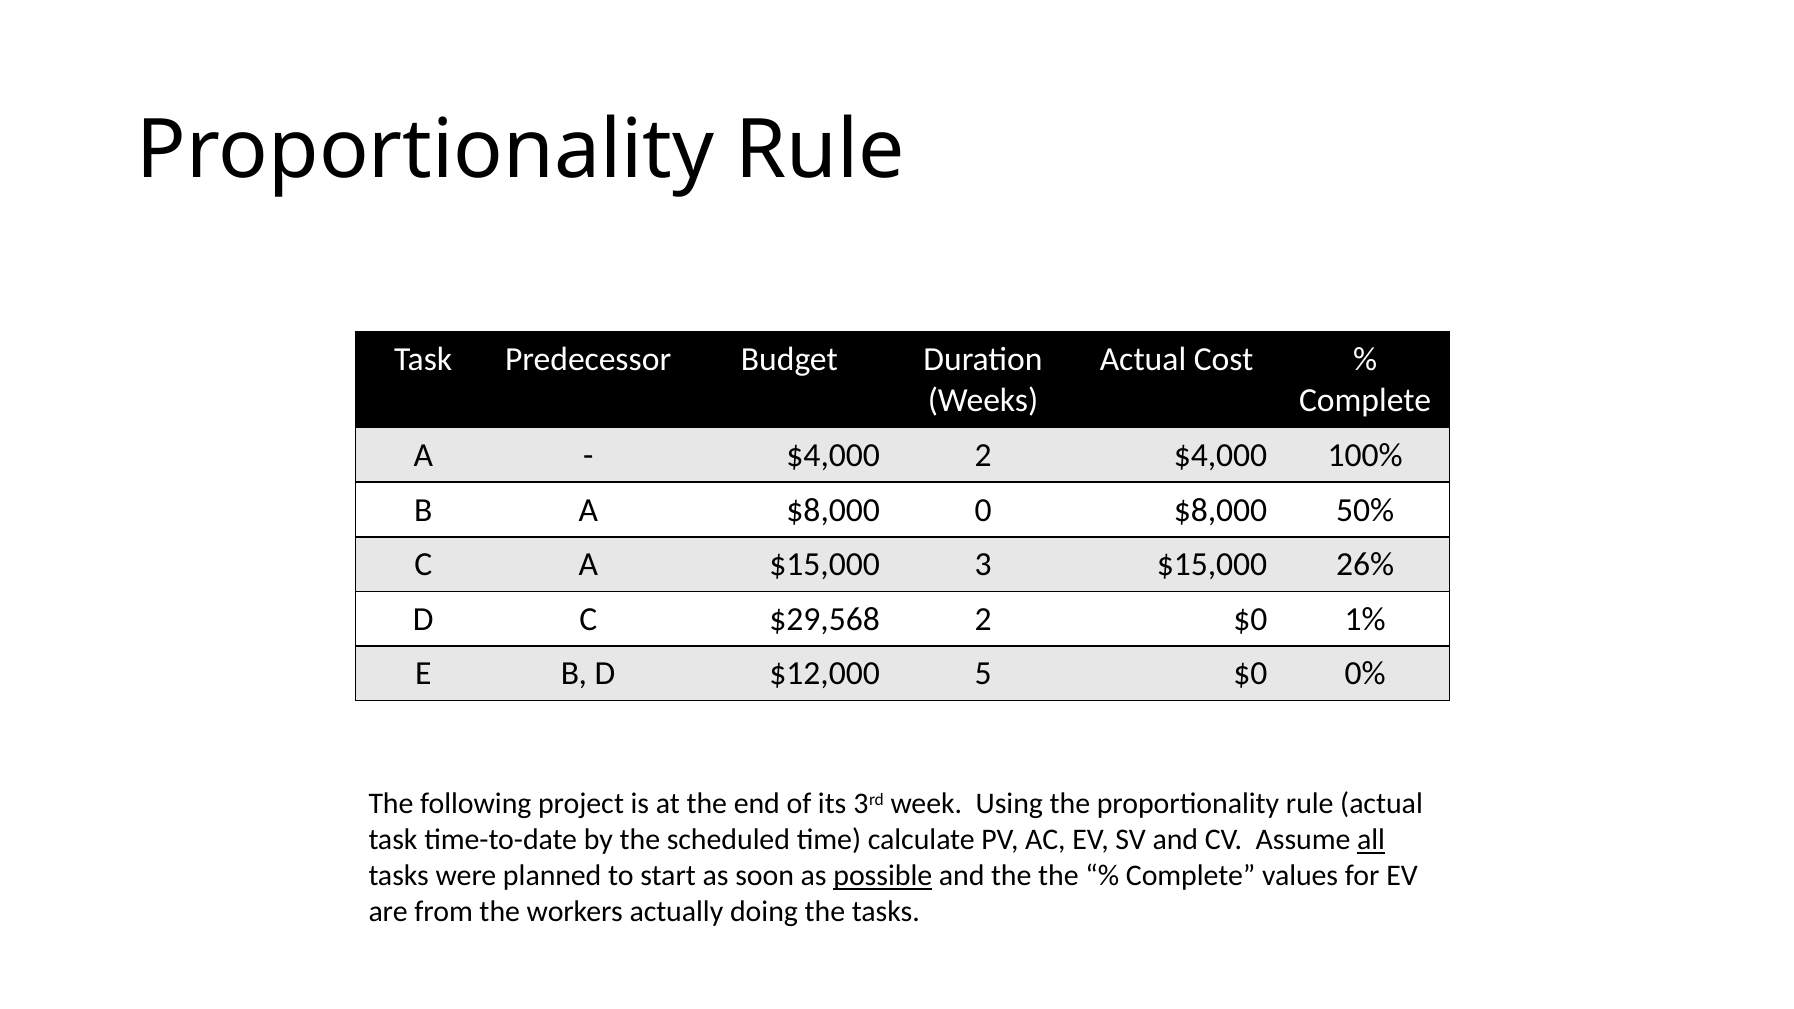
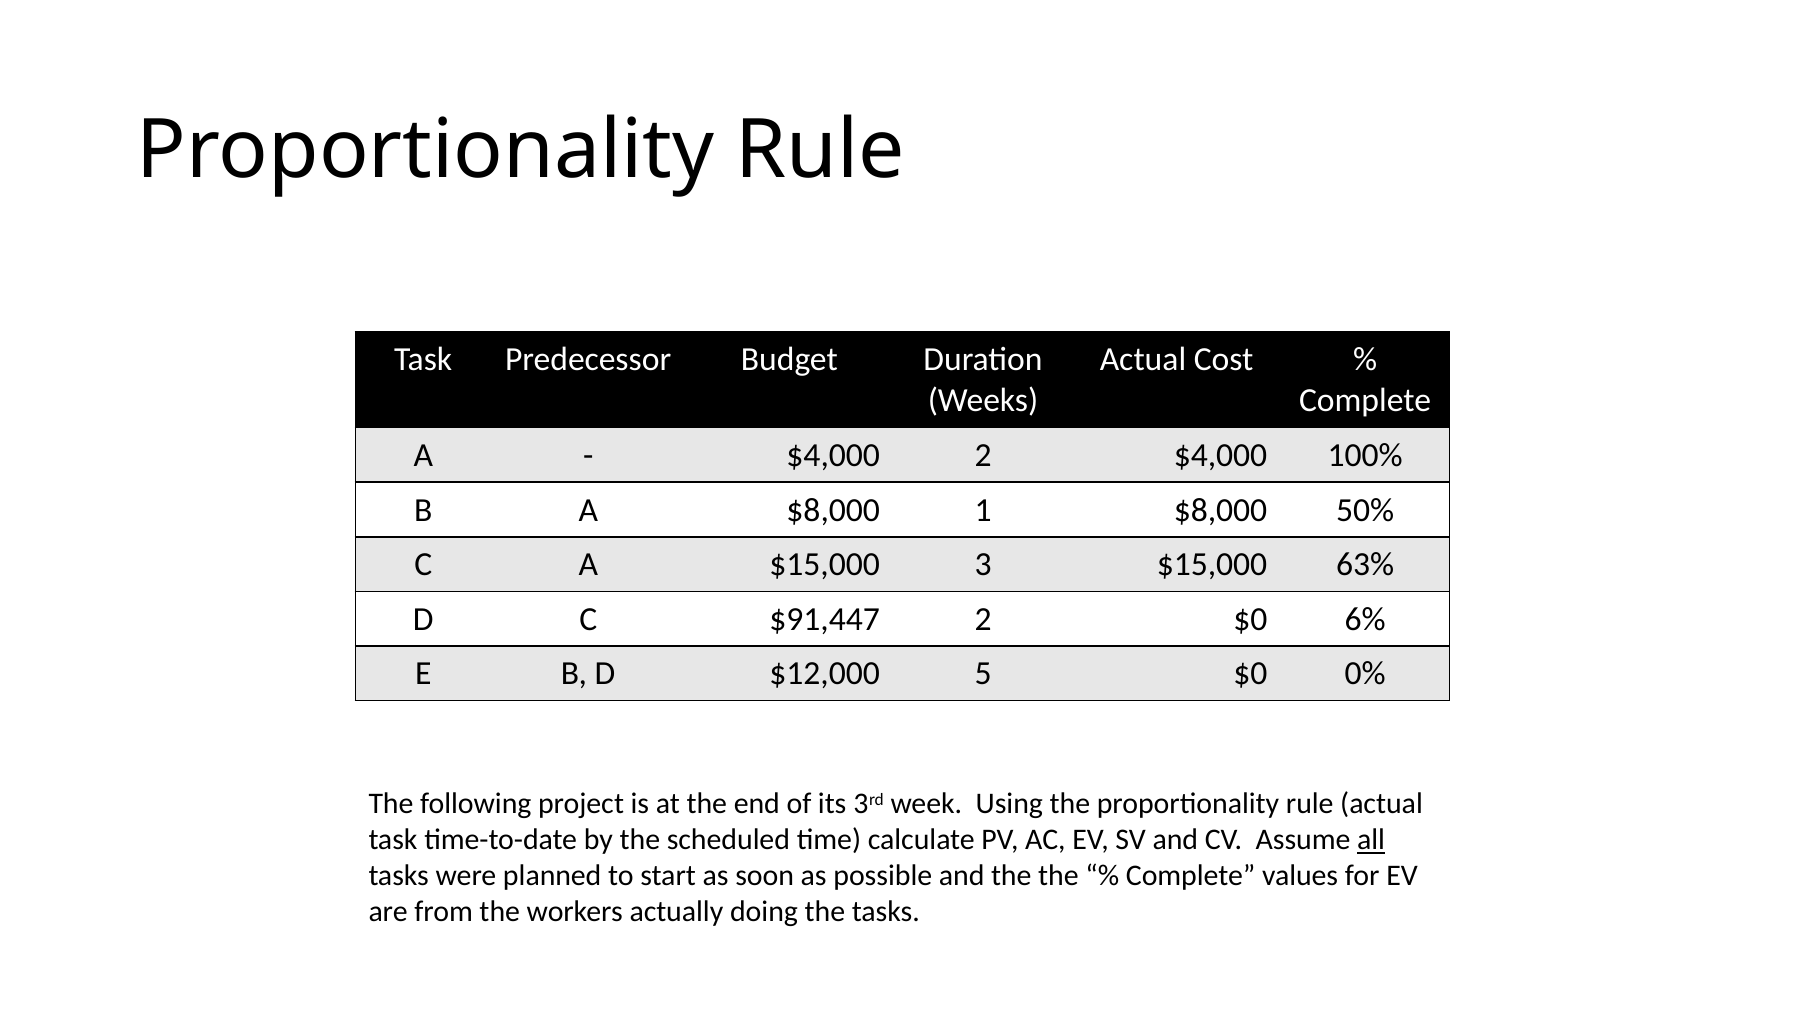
0: 0 -> 1 (983, 510)
26%: 26% -> 63% (1365, 565)
$29,568: $29,568 -> $91,447 (825, 619)
1%: 1% -> 6% (1365, 619)
possible underline: present -> none (883, 876)
